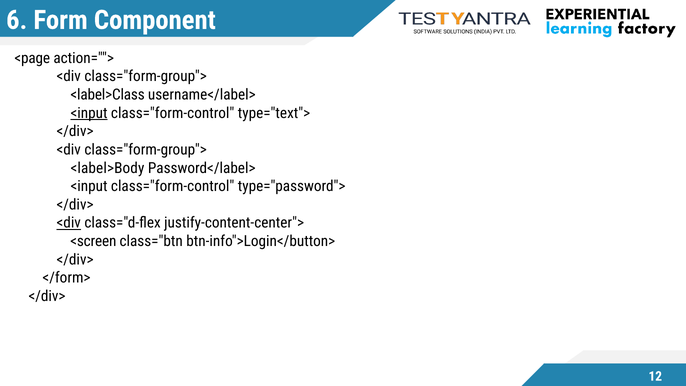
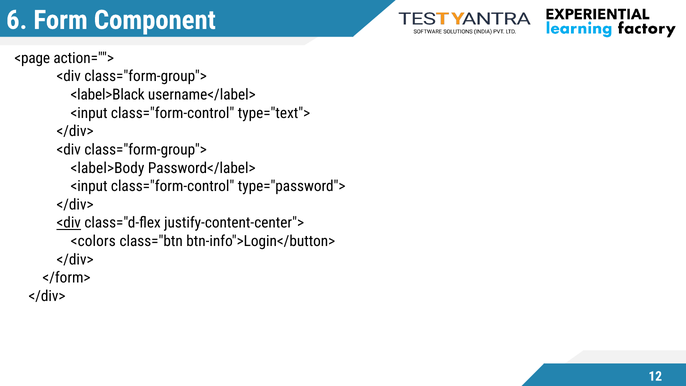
<label>Class: <label>Class -> <label>Black (108, 95)
<input underline: present -> none (89, 113)
<screen: <screen -> <colors (93, 241)
